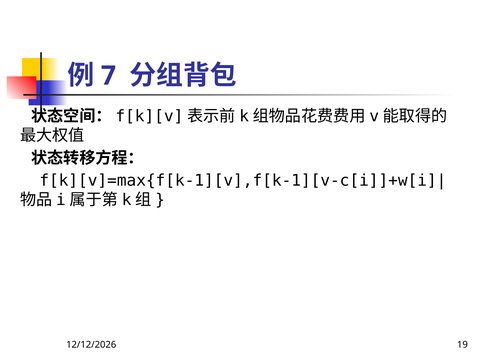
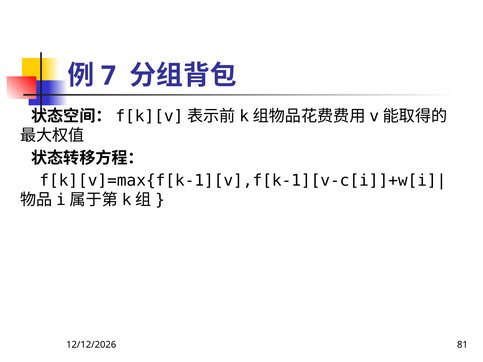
19: 19 -> 81 (462, 345)
